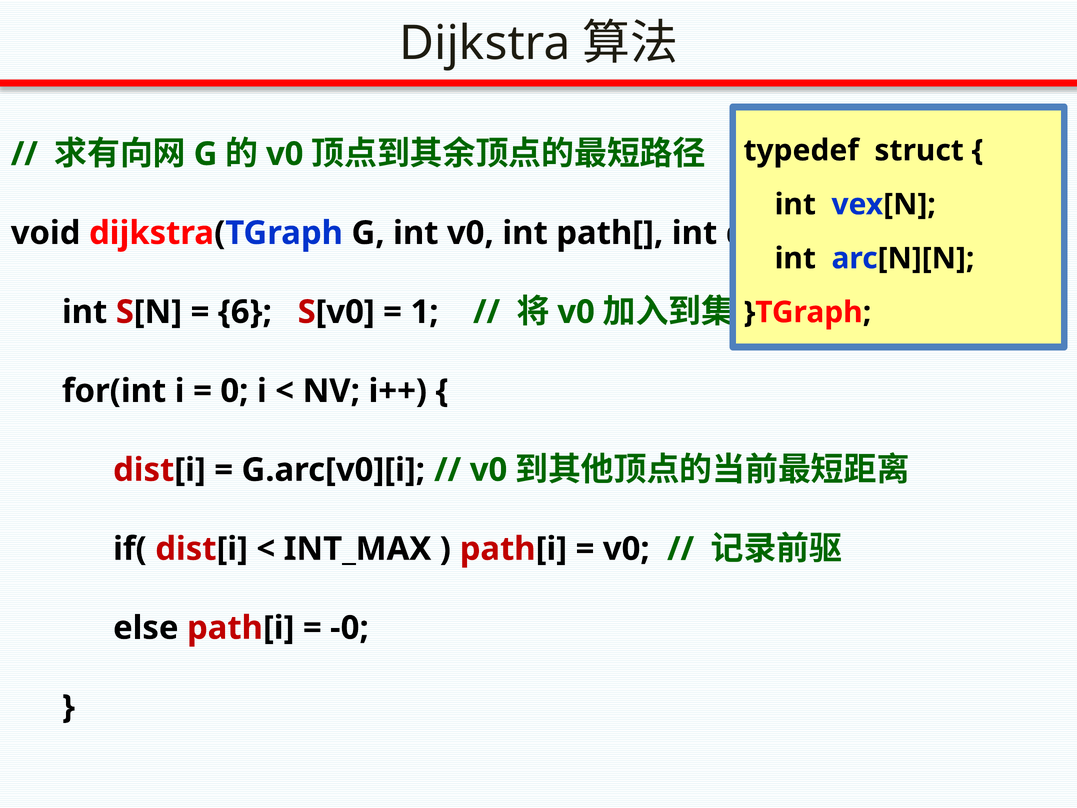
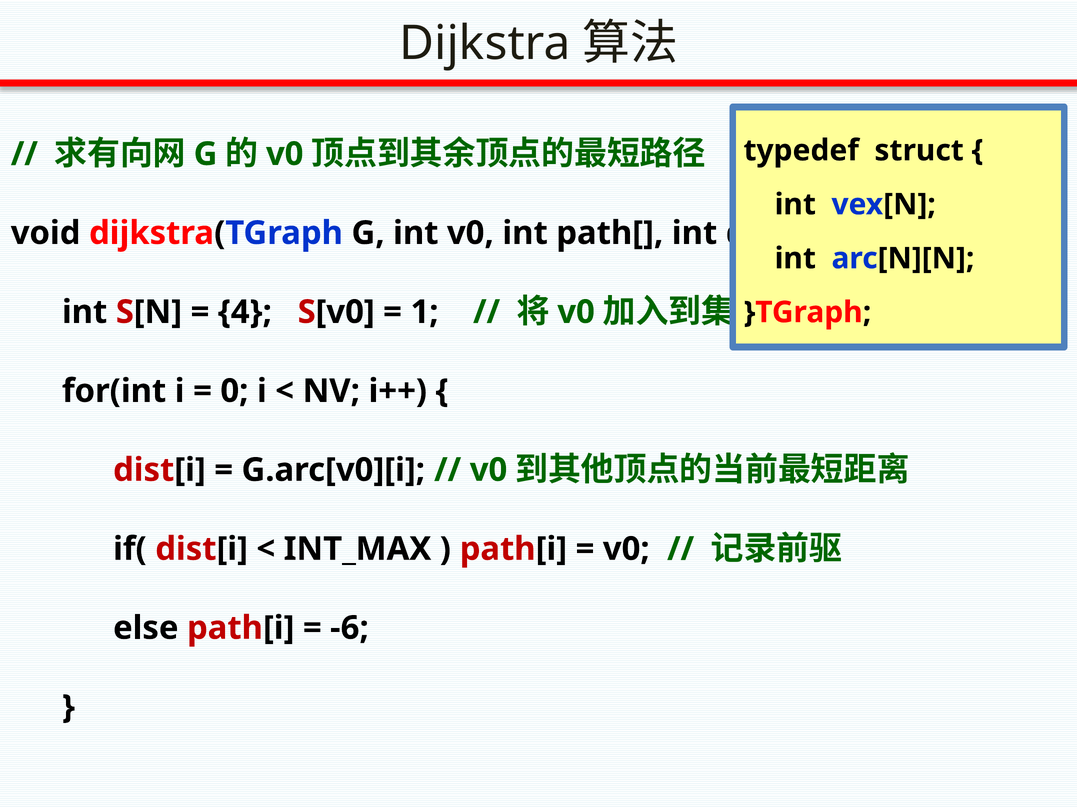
6: 6 -> 4 (245, 312)
-0: -0 -> -6 (349, 628)
